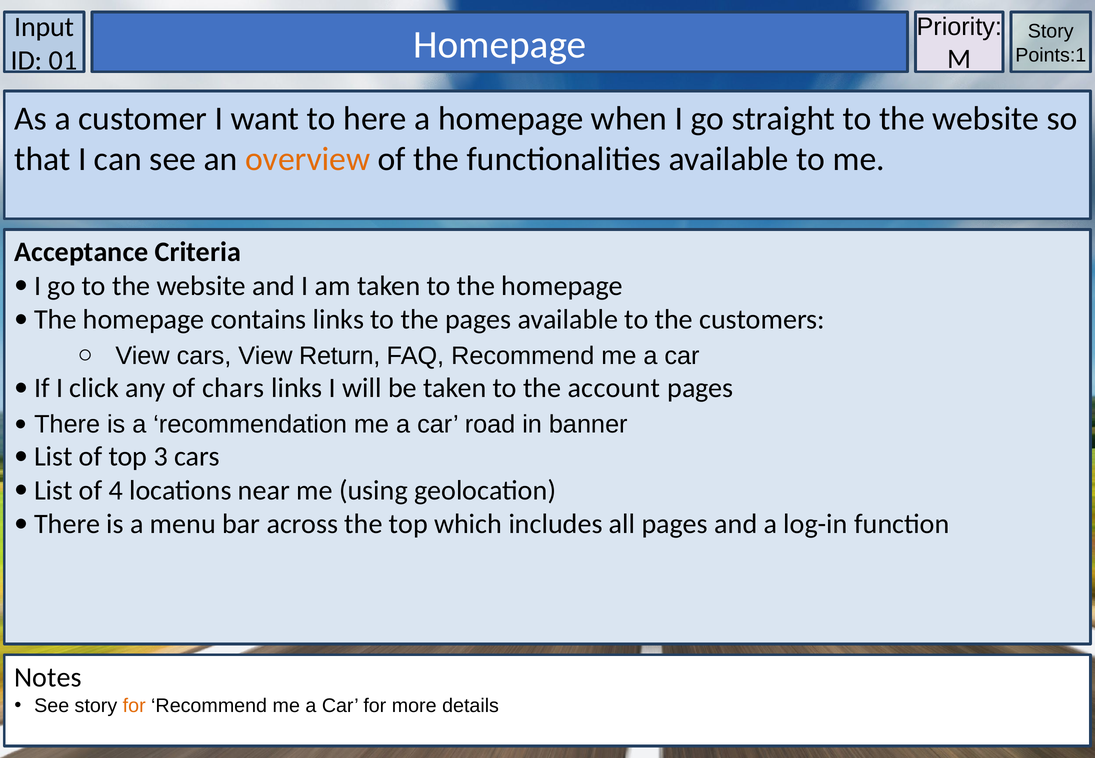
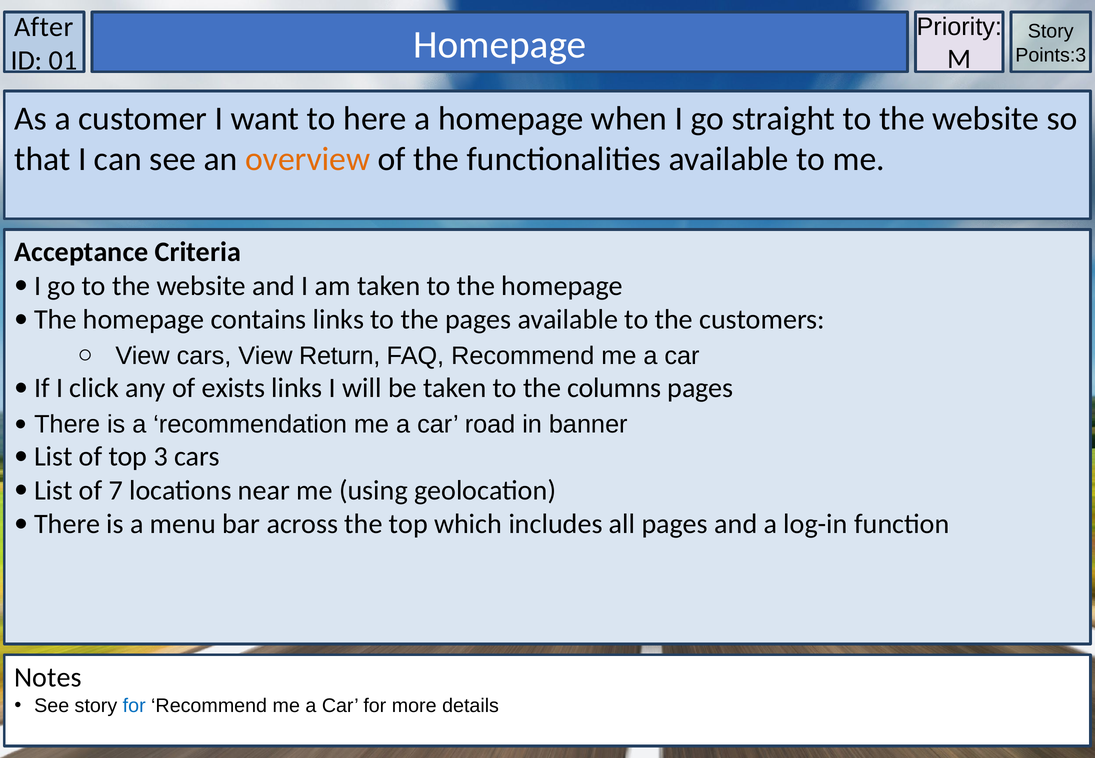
Input: Input -> After (44, 27)
Points:1: Points:1 -> Points:3 (1051, 55)
chars: chars -> exists (233, 388)
account: account -> columns (614, 388)
4: 4 -> 7 (116, 490)
for colour: orange -> blue (134, 706)
